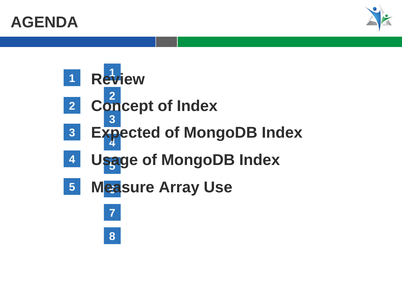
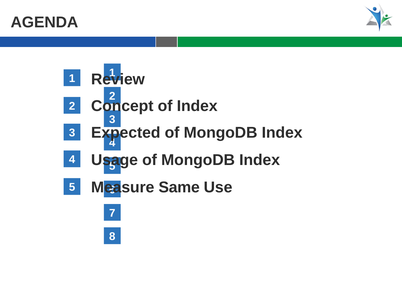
Array: Array -> Same (179, 188)
